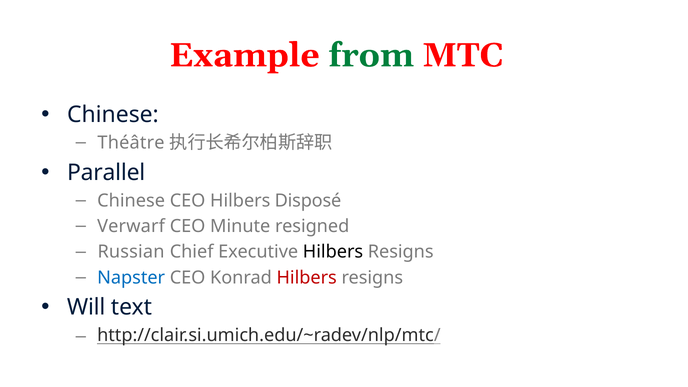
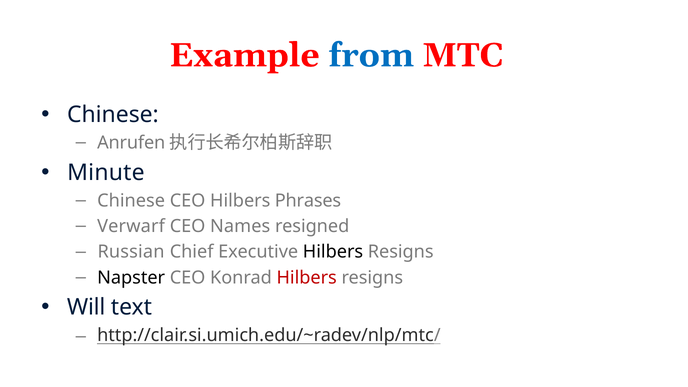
from colour: green -> blue (371, 55)
Théâtre: Théâtre -> Anrufen (131, 143)
Parallel: Parallel -> Minute (106, 173)
Disposé: Disposé -> Phrases (308, 201)
Minute: Minute -> Names (240, 226)
Napster colour: blue -> black (131, 278)
